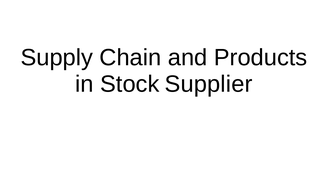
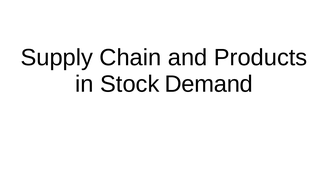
Supplier: Supplier -> Demand (209, 84)
